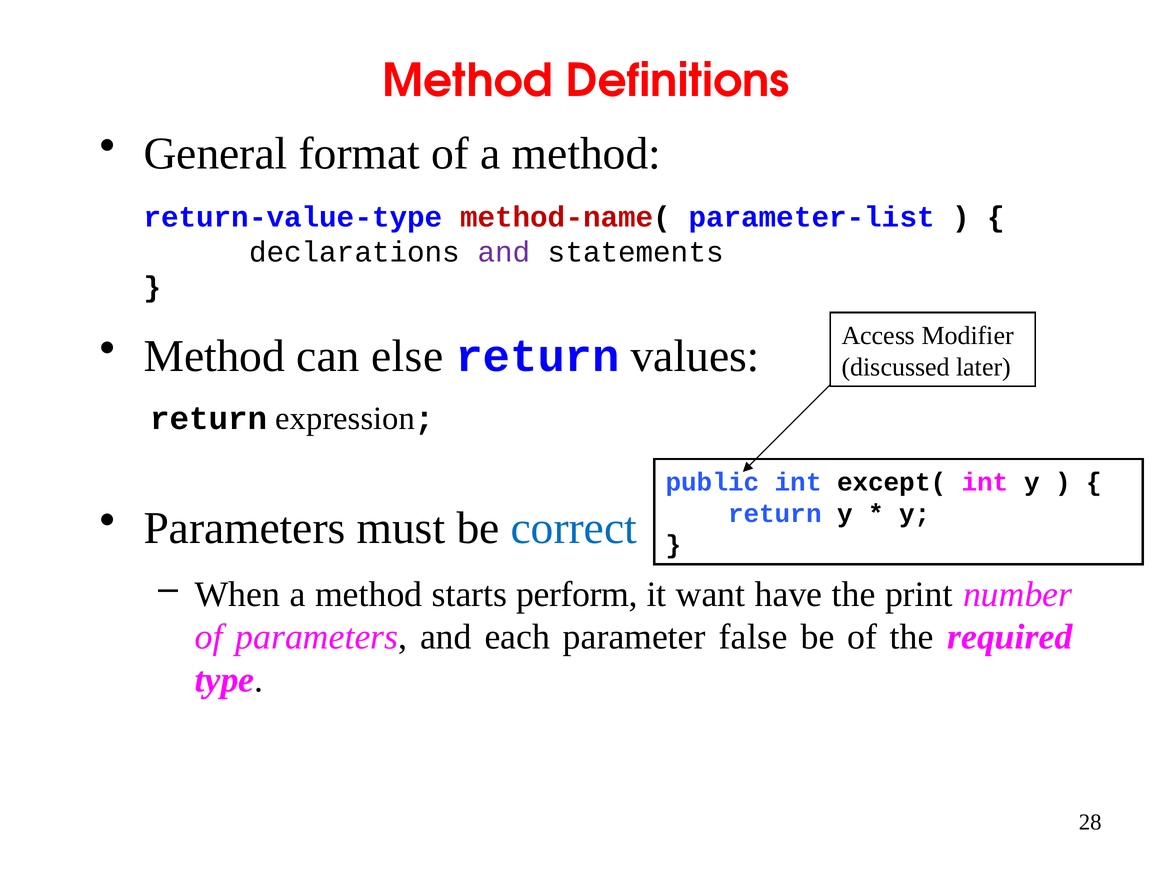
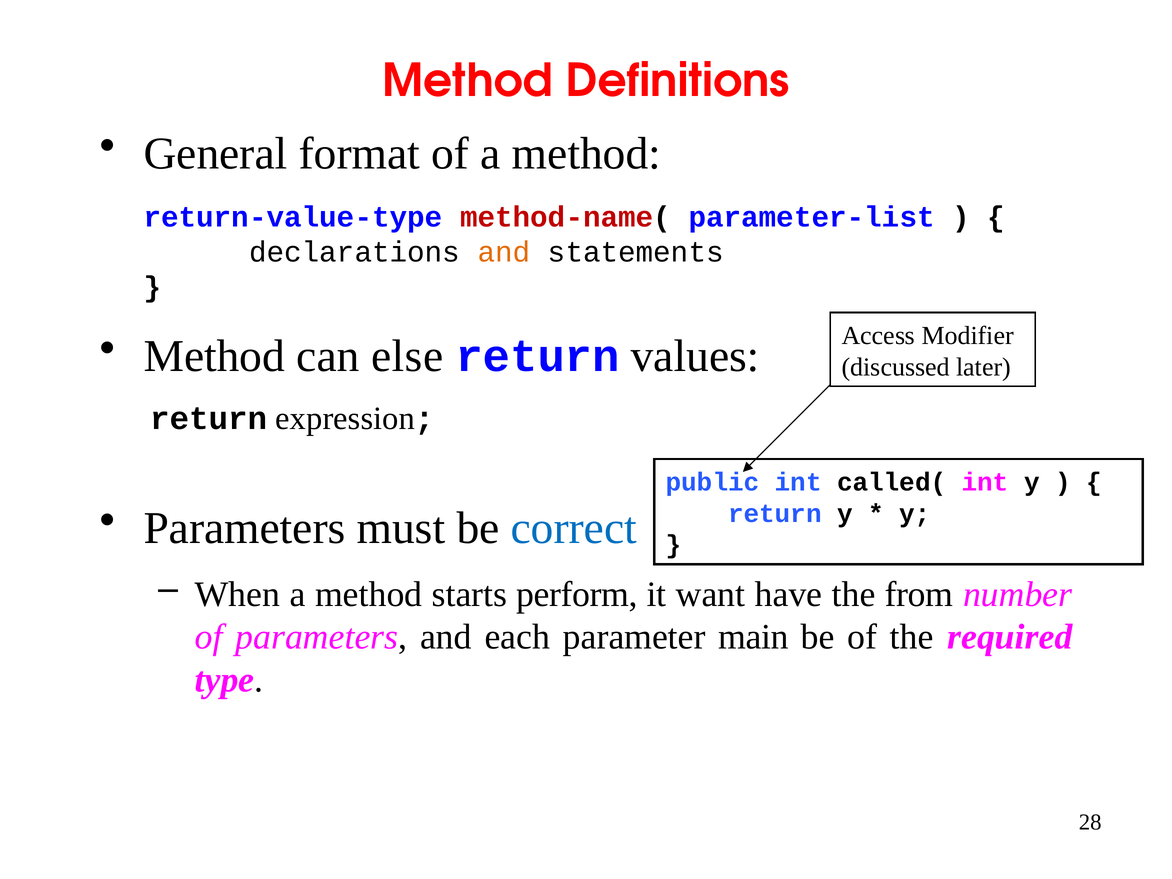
and colour: purple -> orange (504, 252)
except(: except( -> called( (892, 482)
print: print -> from (919, 594)
false: false -> main (753, 637)
